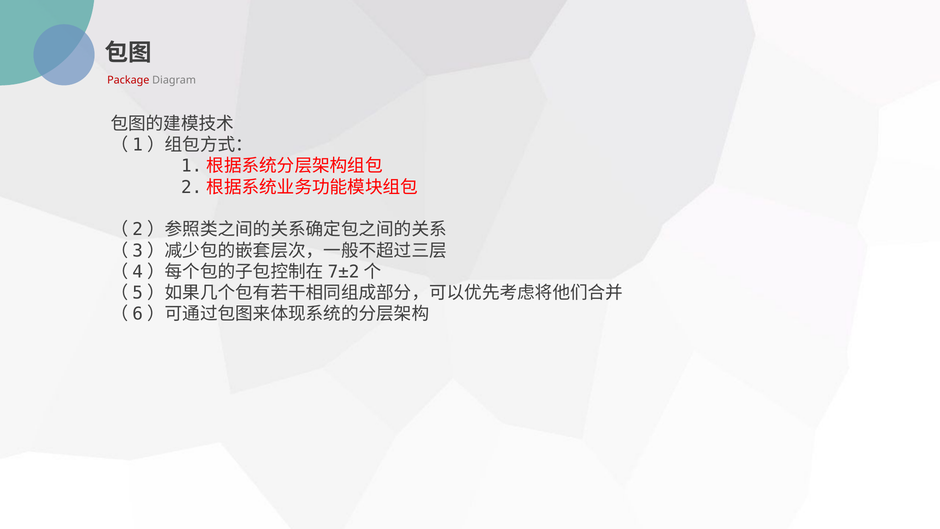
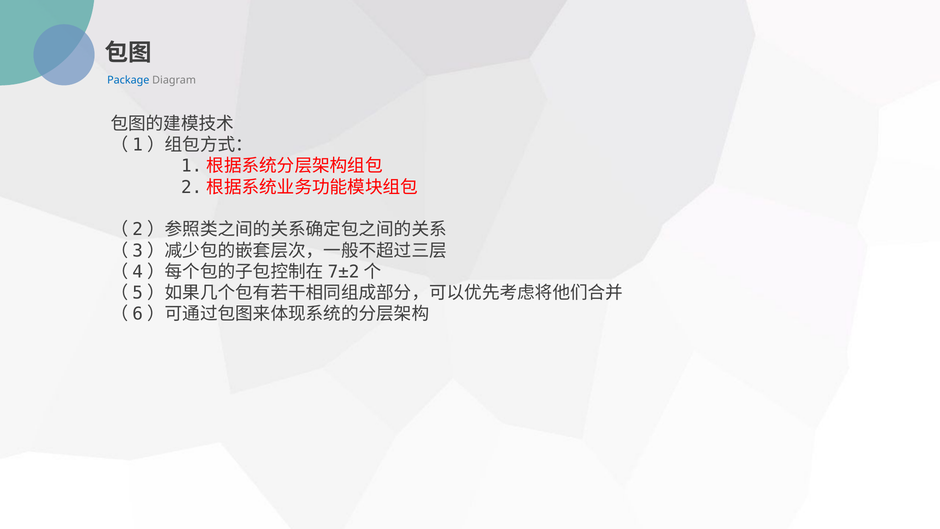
Package colour: red -> blue (128, 80)
